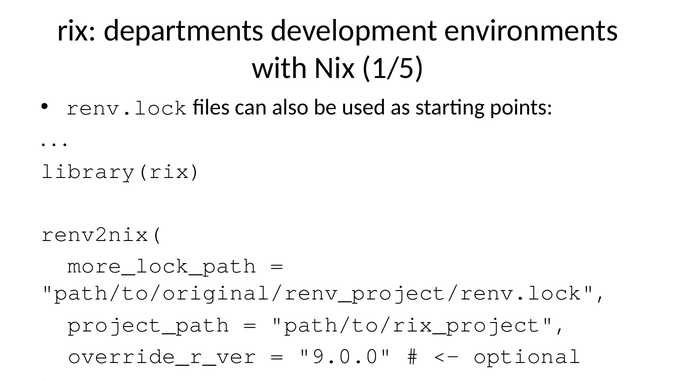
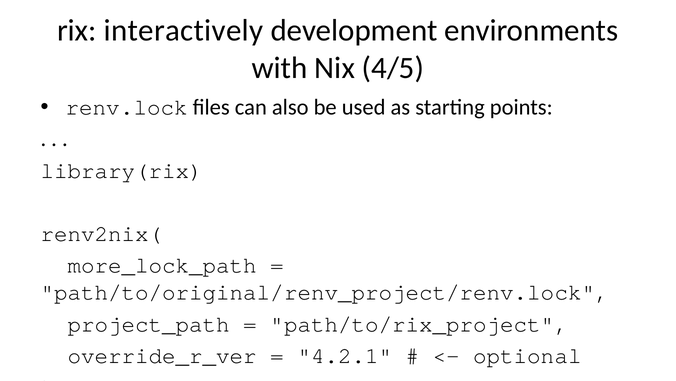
departments: departments -> interactively (183, 30)
1/5: 1/5 -> 4/5 (393, 68)
9.0.0: 9.0.0 -> 4.2.1 (345, 355)
